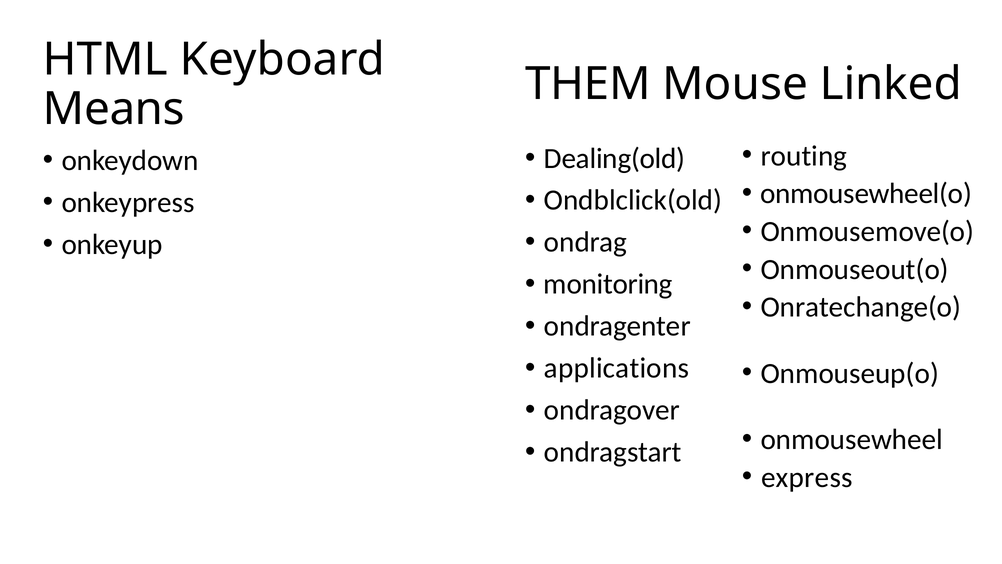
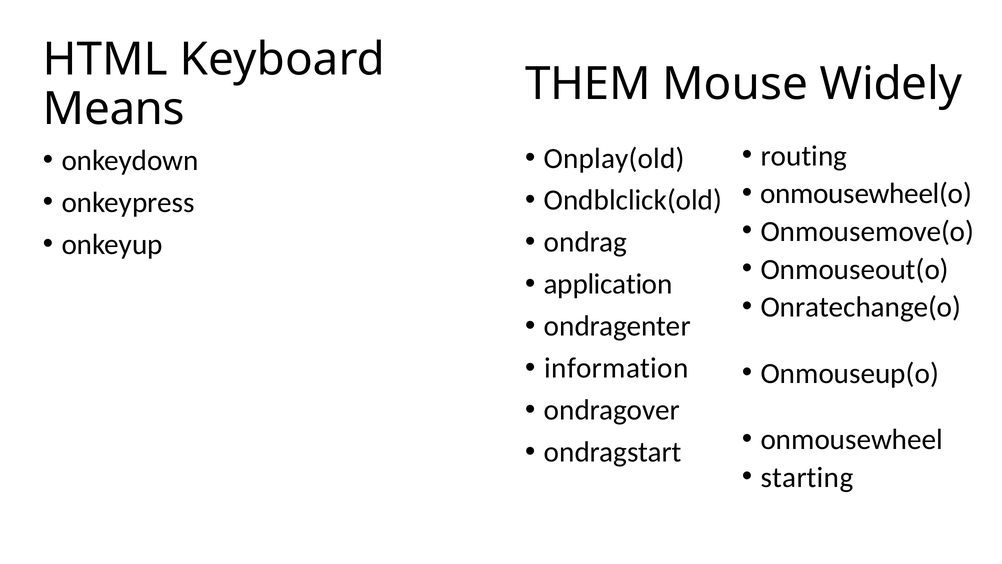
Linked: Linked -> Widely (891, 84)
Dealing(old: Dealing(old -> Onplay(old (614, 158)
monitoring: monitoring -> application (608, 284)
applications: applications -> information (616, 368)
express: express -> starting (807, 477)
